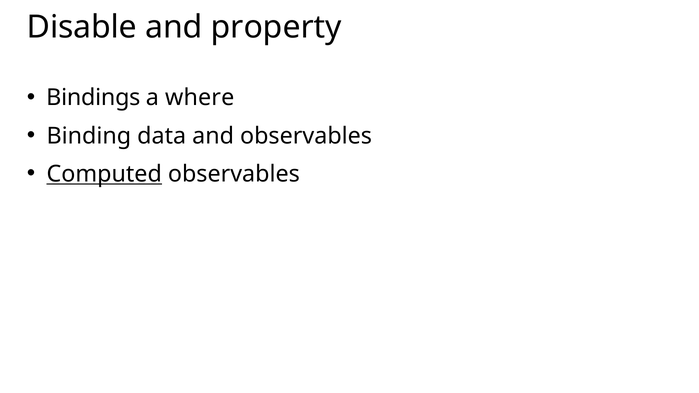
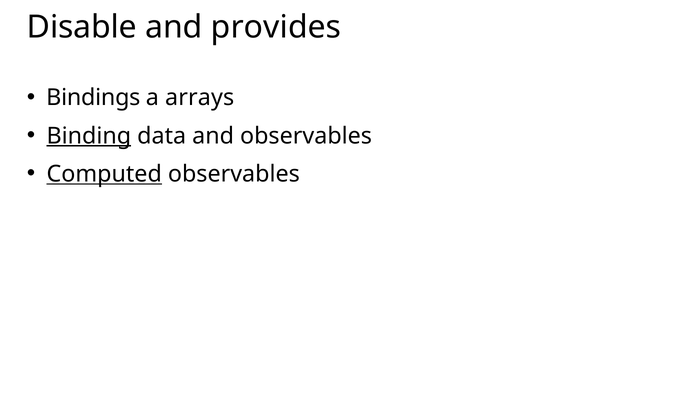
property: property -> provides (276, 27)
where: where -> arrays (200, 98)
Binding underline: none -> present (89, 136)
